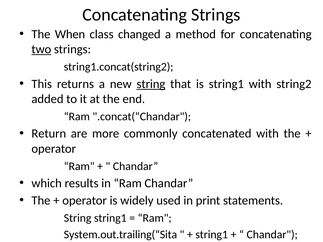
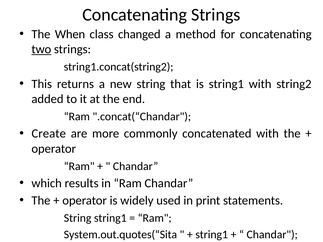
string underline: present -> none (151, 84)
Return: Return -> Create (49, 134)
System.out.trailing(“Sita: System.out.trailing(“Sita -> System.out.quotes(“Sita (120, 235)
